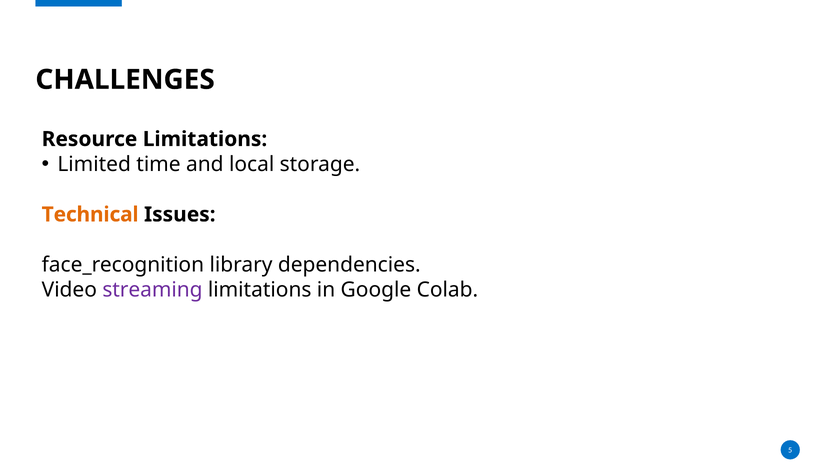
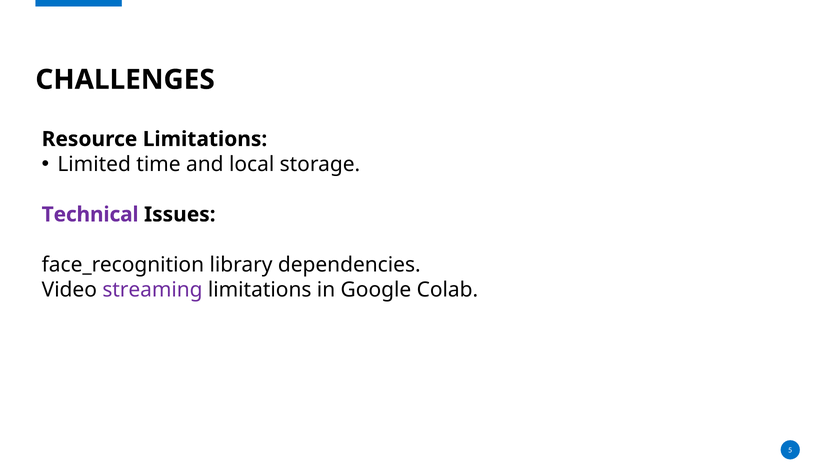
Technical colour: orange -> purple (90, 214)
